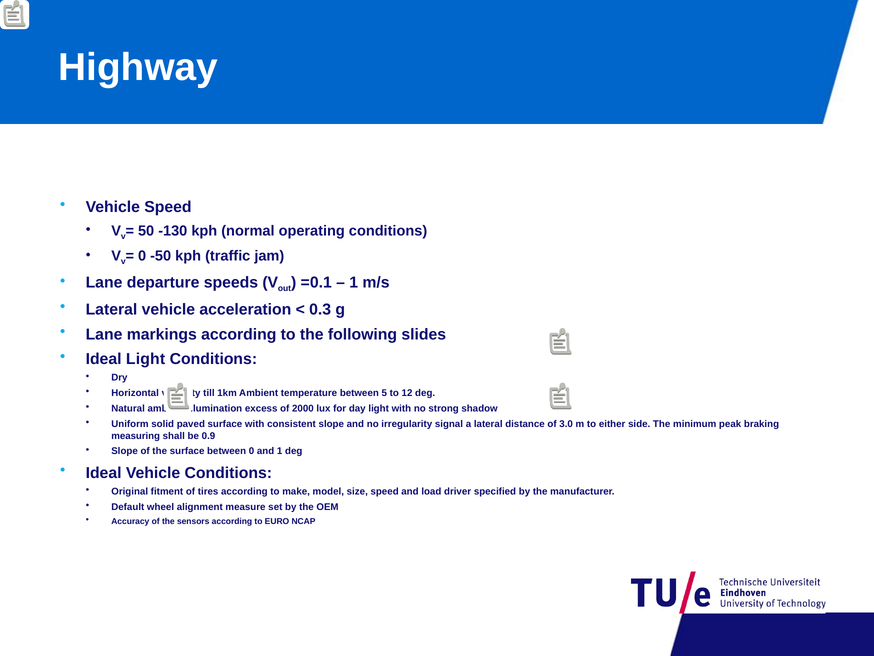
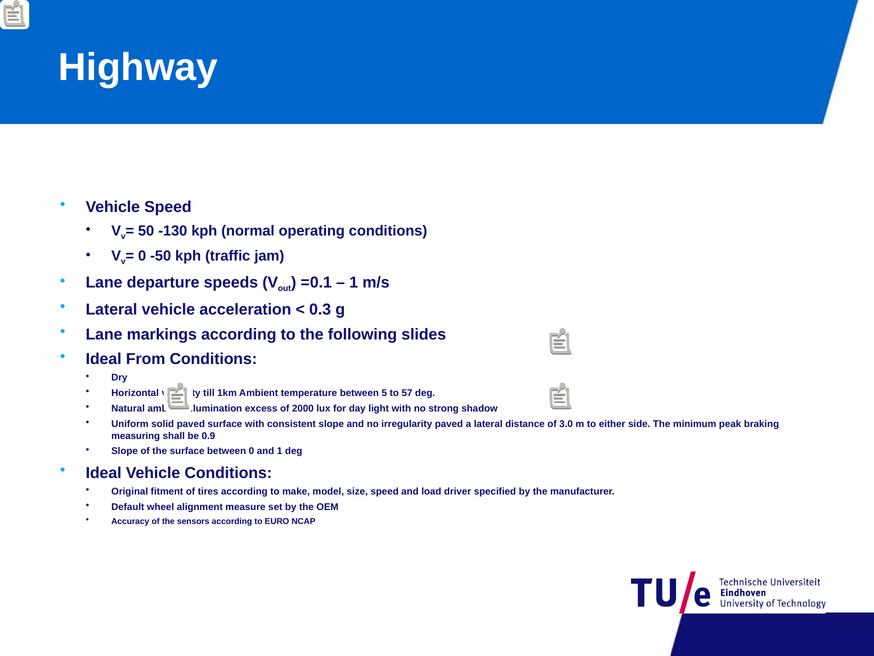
Ideal Light: Light -> From (146, 359)
12: 12 -> 57 (407, 393)
irregularity signal: signal -> paved (449, 424)
